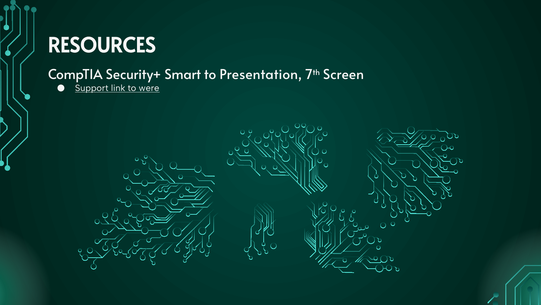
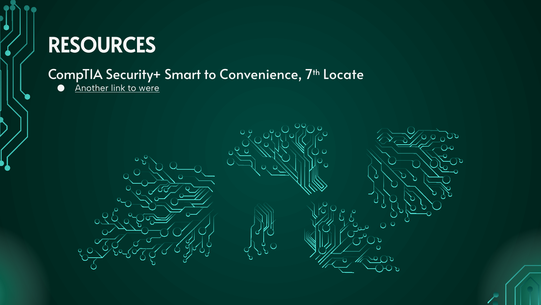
Presentation: Presentation -> Convenience (261, 75)
Screen: Screen -> Locate (343, 75)
Support: Support -> Another (92, 88)
